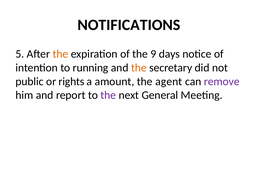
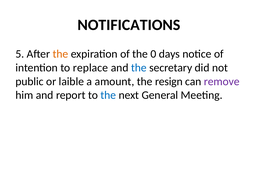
9: 9 -> 0 (153, 54)
running: running -> replace (90, 68)
the colour: orange -> blue (139, 68)
rights: rights -> laible (71, 82)
agent: agent -> resign (169, 82)
the colour: purple -> blue (108, 95)
